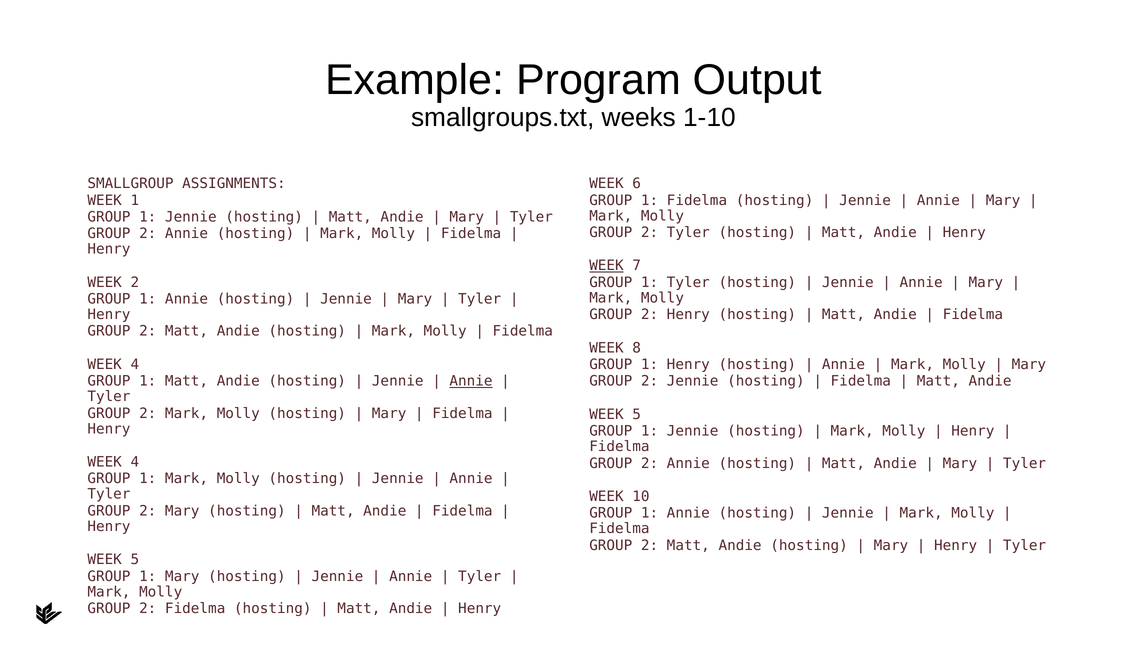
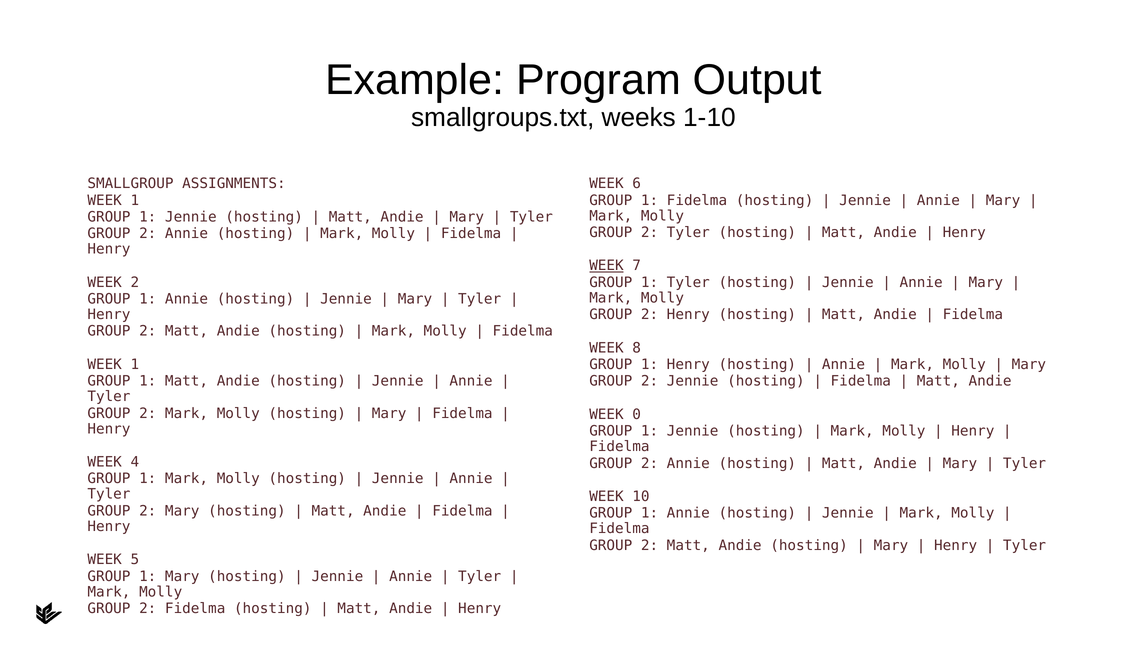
4: 4 -> 1 (135, 365)
Annie underline: present -> none (471, 381)
5: 5 -> 0 (637, 415)
